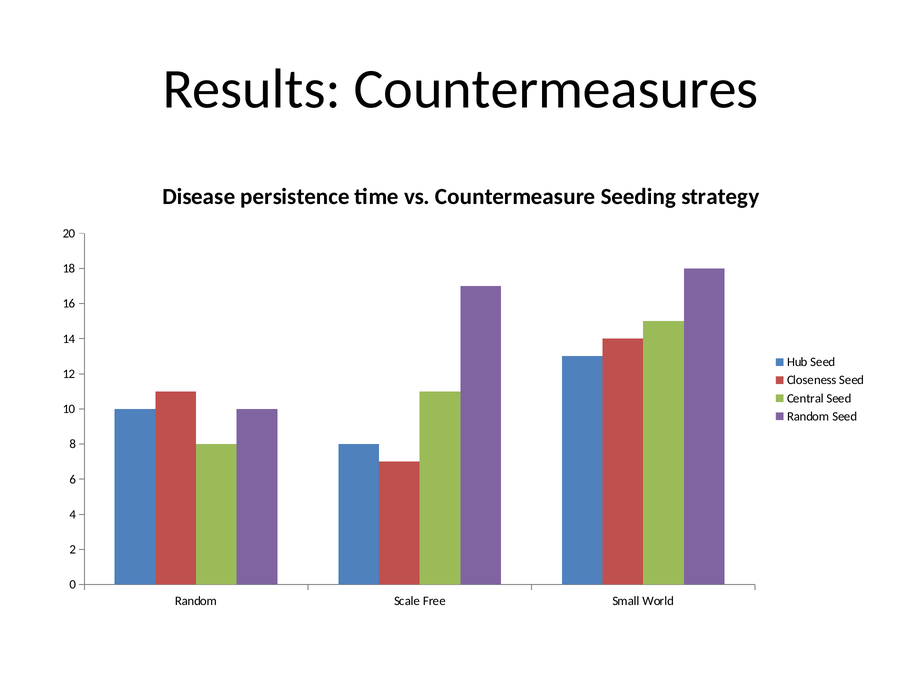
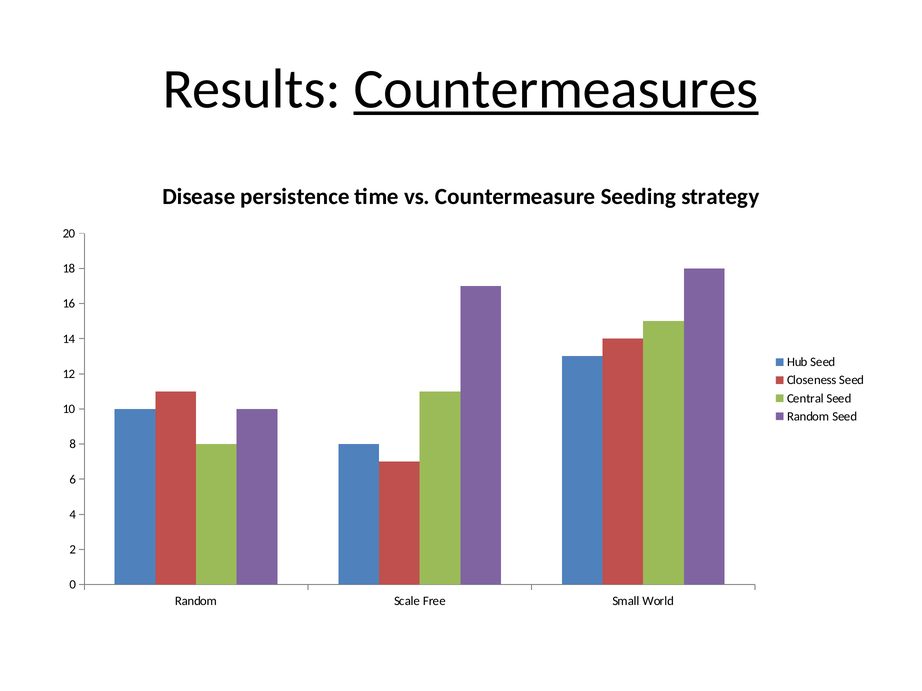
Countermeasures underline: none -> present (556, 89)
